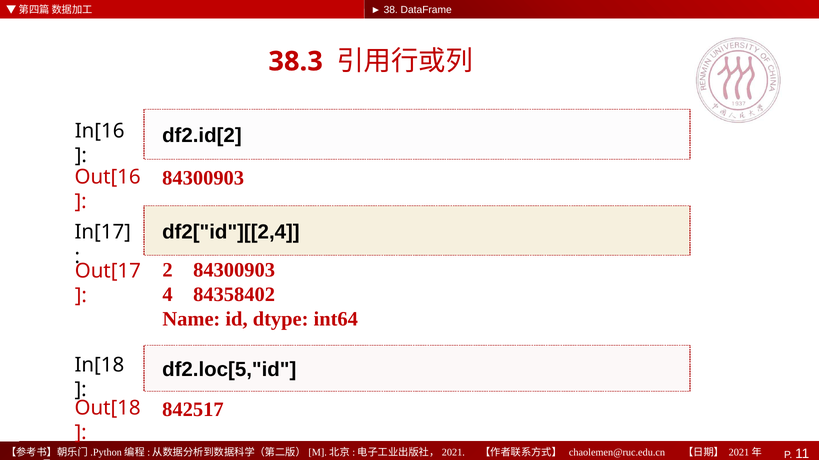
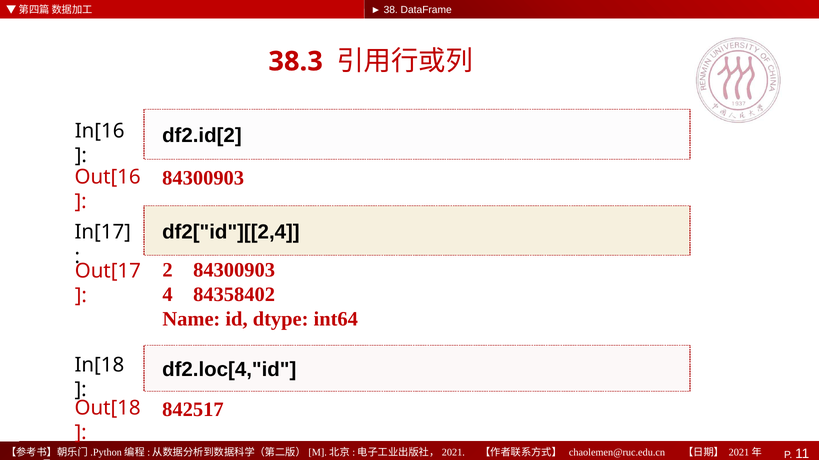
df2.loc[5,"id: df2.loc[5,"id -> df2.loc[4,"id (229, 370)
